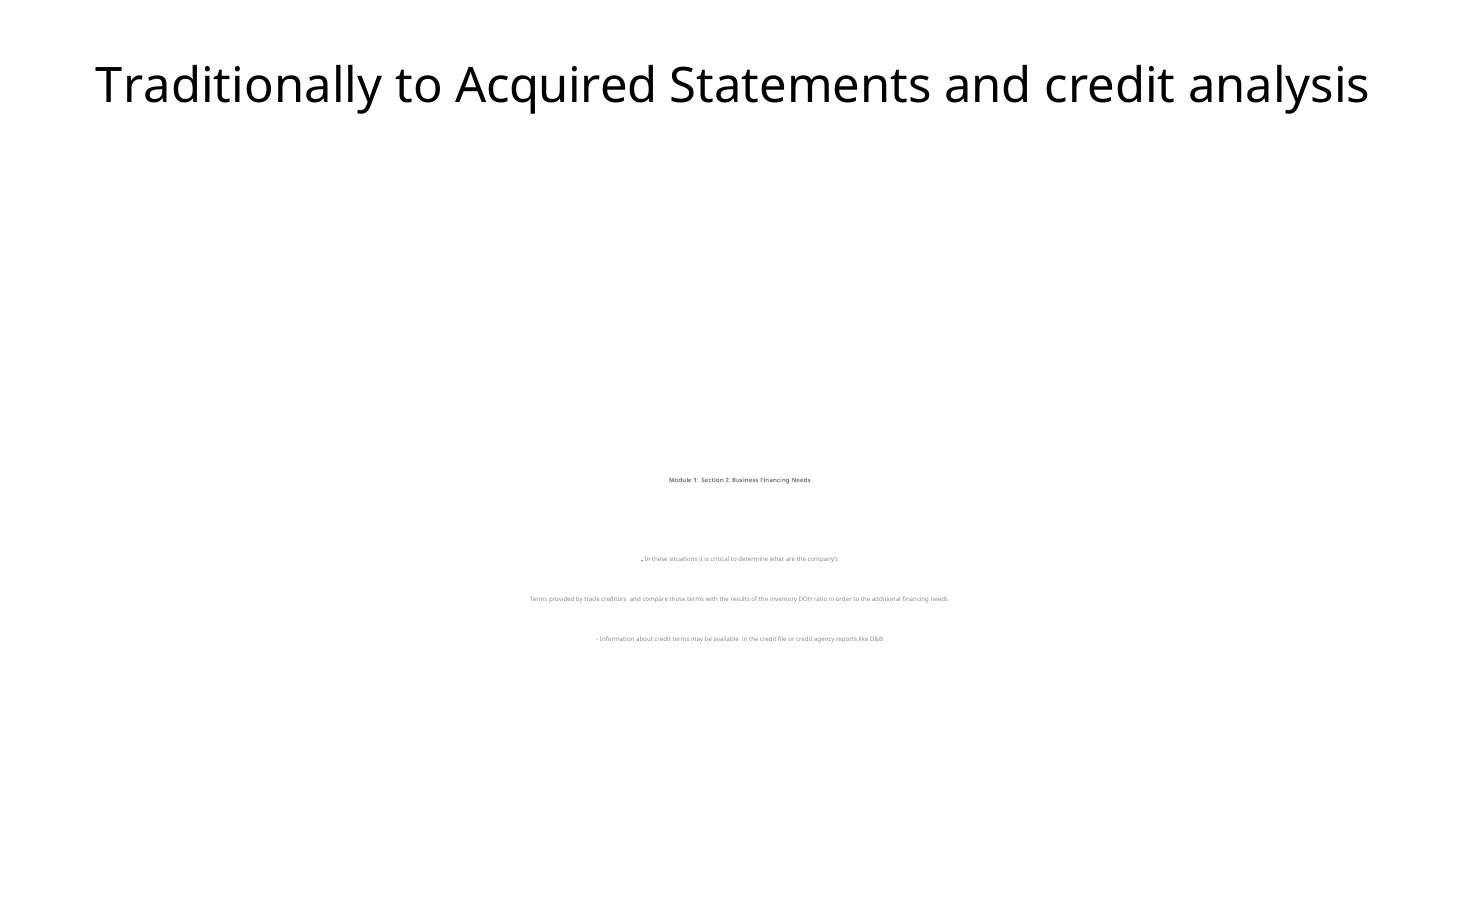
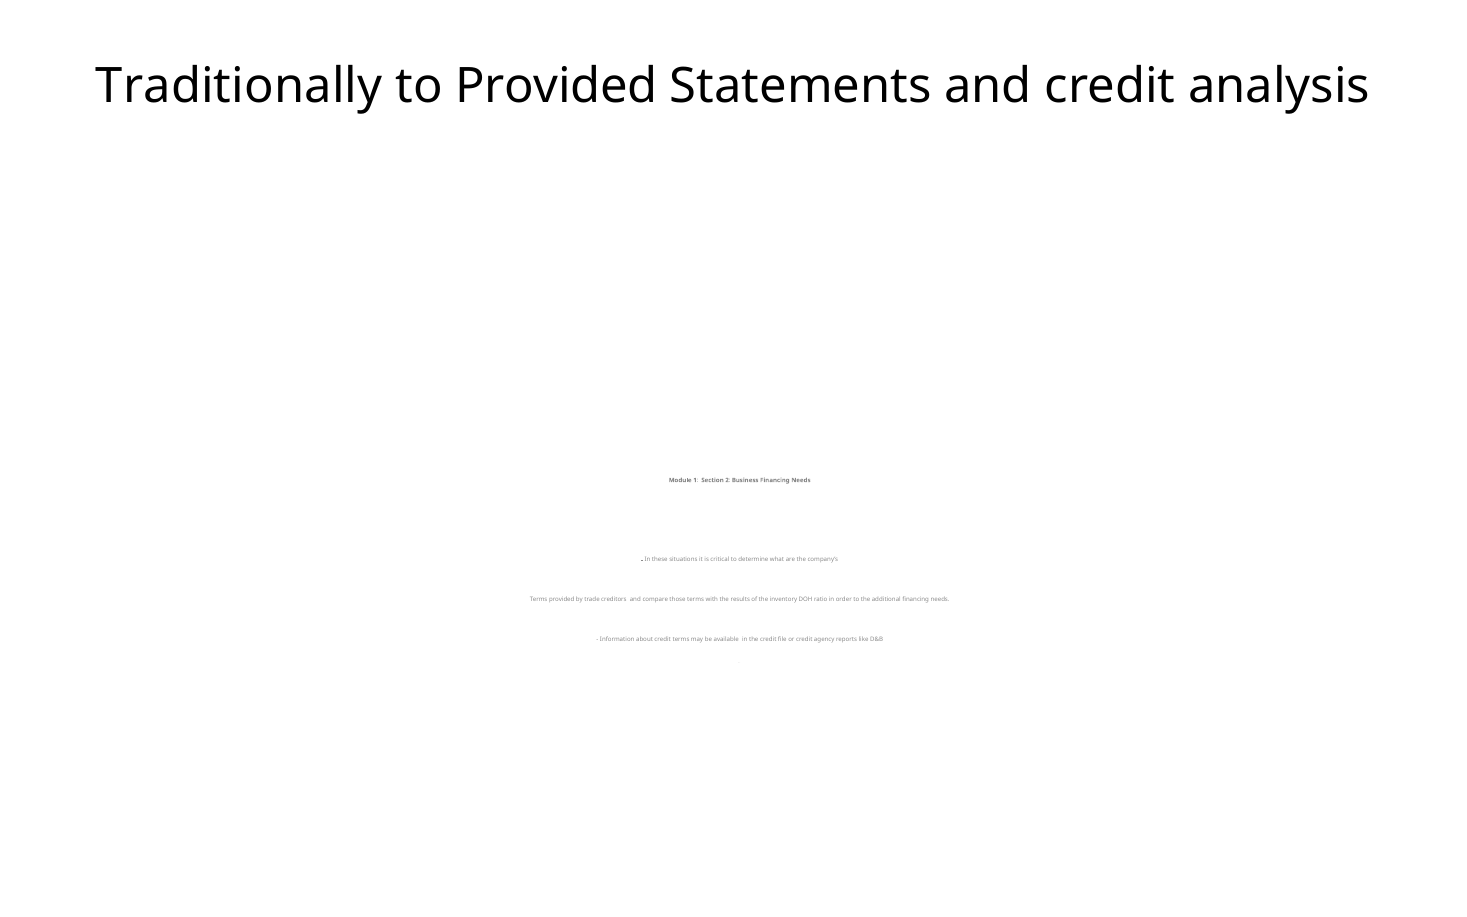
to Acquired: Acquired -> Provided (556, 86)
